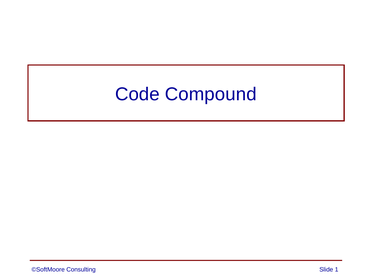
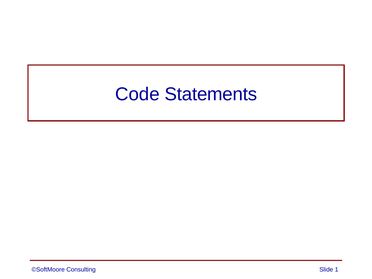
Compound: Compound -> Statements (211, 94)
